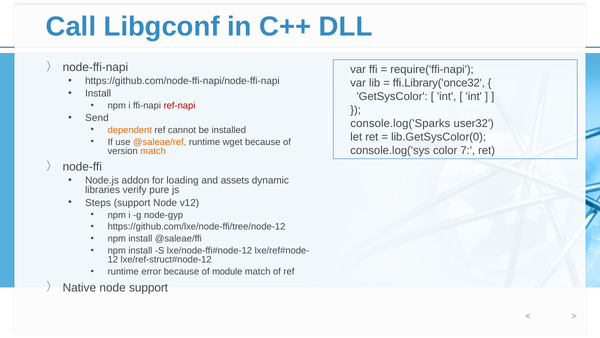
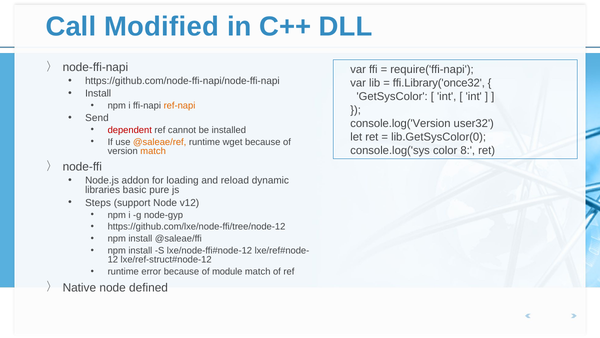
Libgconf: Libgconf -> Modified (162, 27)
ref-napi colour: red -> orange (179, 105)
console.log('Sparks: console.log('Sparks -> console.log('Version (400, 123)
dependent colour: orange -> red (130, 130)
7: 7 -> 8 (468, 150)
assets: assets -> reload (235, 180)
verify: verify -> basic (135, 190)
node support: support -> defined (149, 287)
